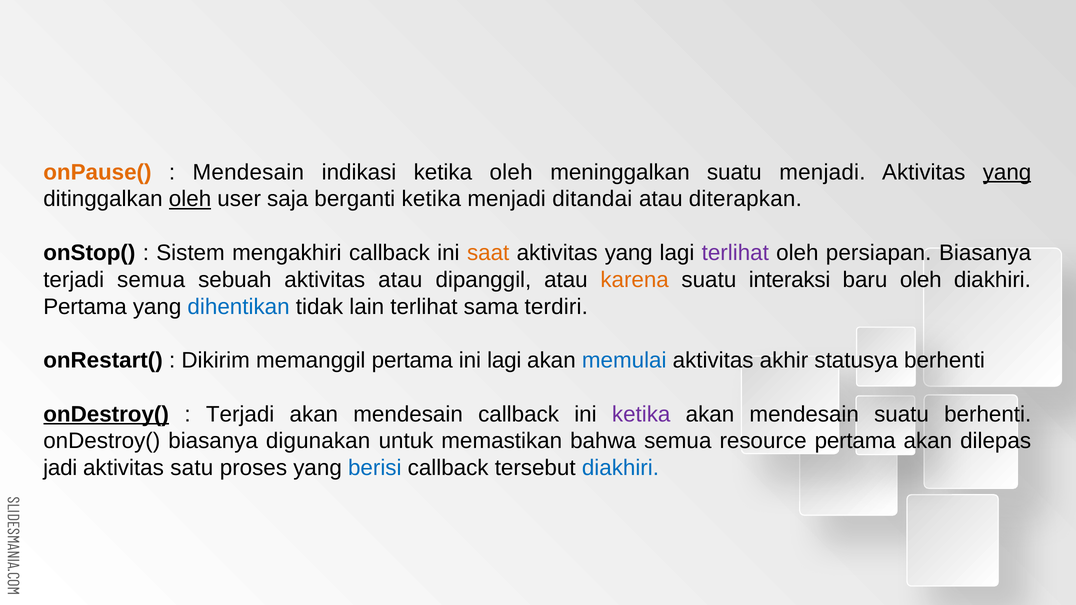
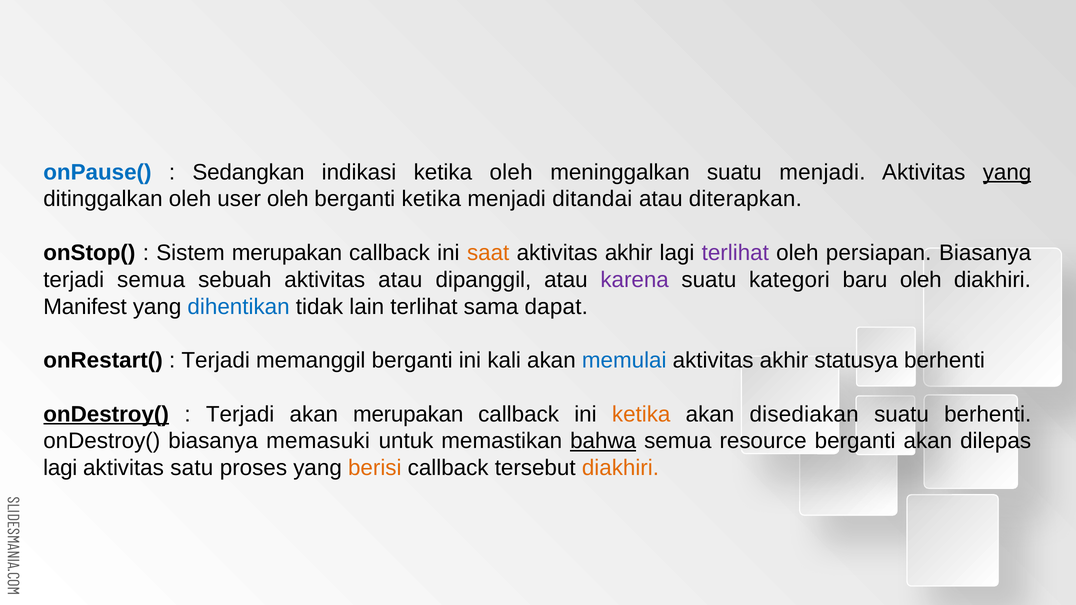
onPause( colour: orange -> blue (97, 172)
Mendesain: Mendesain -> Sedangkan (248, 172)
oleh underline: present -> none (190, 199)
user saja: saja -> oleh (288, 199)
Sistem mengakhiri: mengakhiri -> merupakan (287, 253)
yang: yang -> akhir (629, 253)
karena colour: orange -> purple (635, 280)
interaksi: interaksi -> kategori (789, 280)
Pertama: Pertama -> Manifest (85, 307)
terdiri: terdiri -> dapat (556, 307)
Dikirim: Dikirim -> Terjadi (216, 361)
memanggil pertama: pertama -> berganti (412, 361)
ini lagi: lagi -> kali (504, 361)
mendesain: mendesain -> merupakan (408, 414)
ketika colour: purple -> orange (641, 414)
mendesain: mendesain -> disediakan (804, 414)
digunakan: digunakan -> memasuki (318, 441)
bahwa underline: none -> present (603, 441)
resource pertama: pertama -> berganti (855, 441)
jadi: jadi -> lagi (60, 468)
berisi colour: blue -> orange (375, 468)
diakhiri colour: blue -> orange (620, 468)
